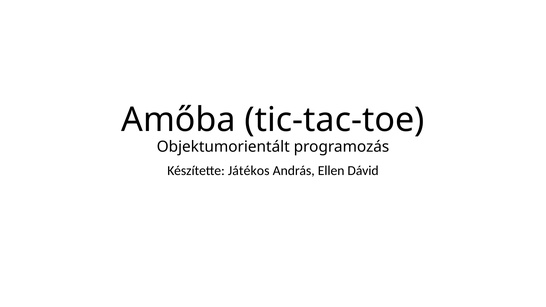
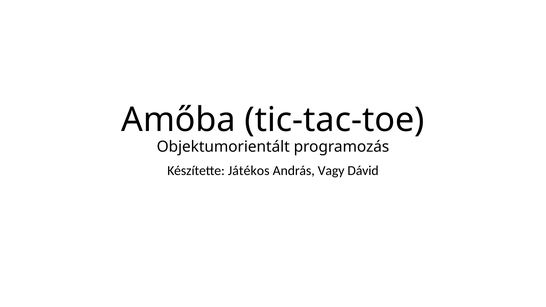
Ellen: Ellen -> Vagy (331, 171)
